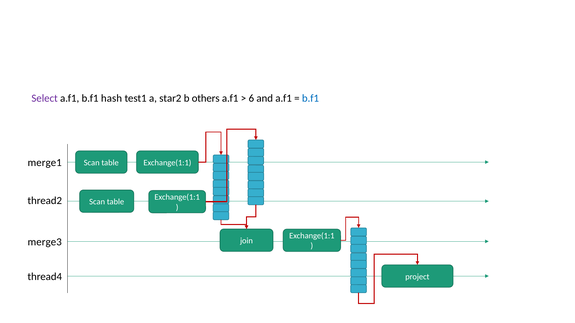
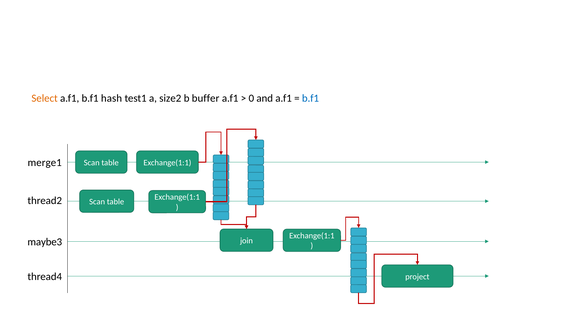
Select colour: purple -> orange (45, 99)
star2: star2 -> size2 (170, 99)
others: others -> buffer (206, 99)
6: 6 -> 0 (251, 99)
merge3: merge3 -> maybe3 (45, 242)
